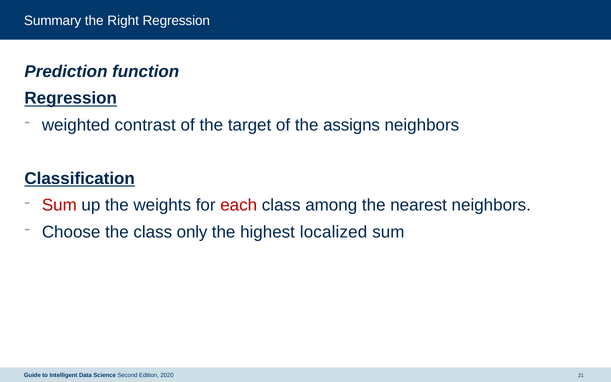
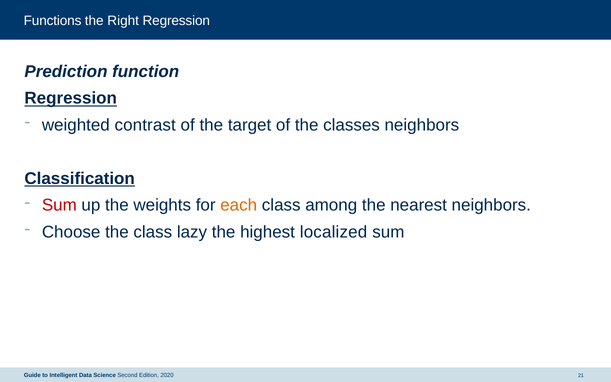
Summary: Summary -> Functions (53, 21)
assigns: assigns -> classes (352, 125)
each colour: red -> orange (239, 205)
only: only -> lazy (192, 232)
